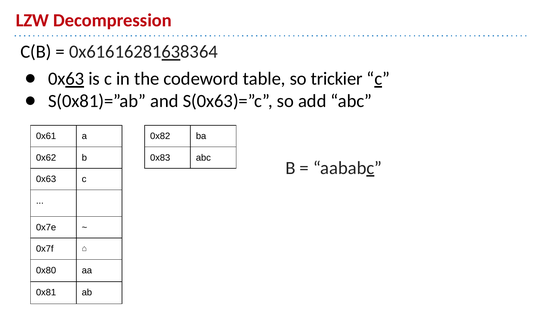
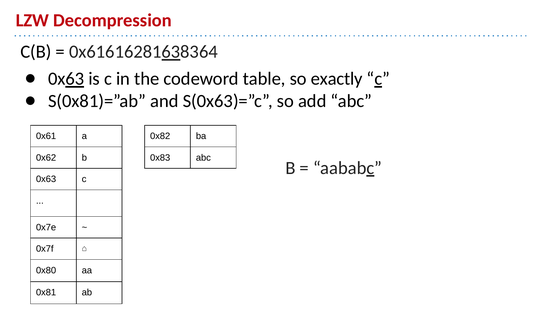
trickier: trickier -> exactly (337, 79)
